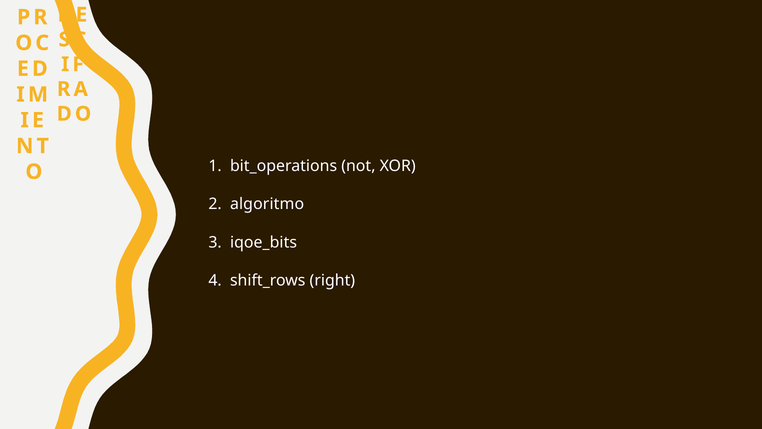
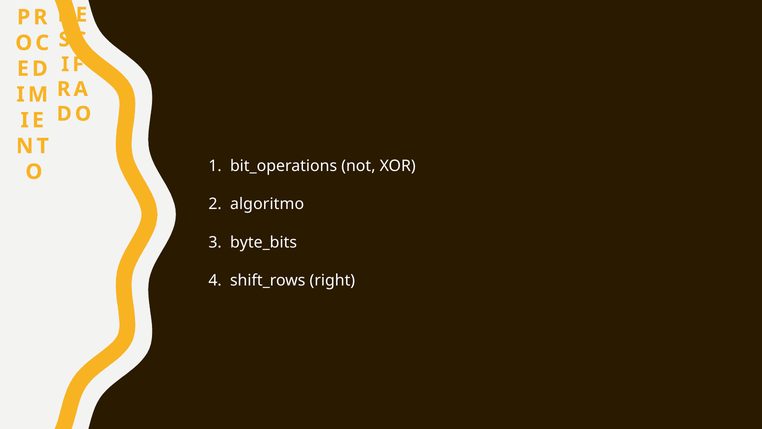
iqoe_bits: iqoe_bits -> byte_bits (264, 242)
